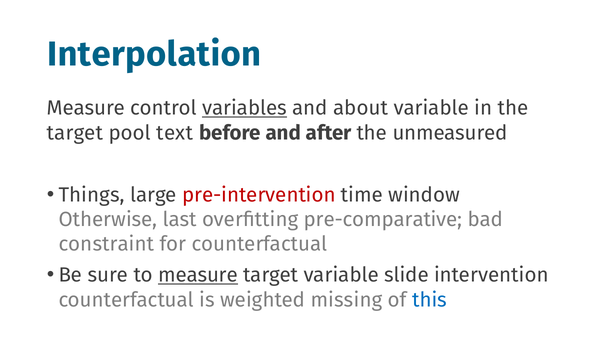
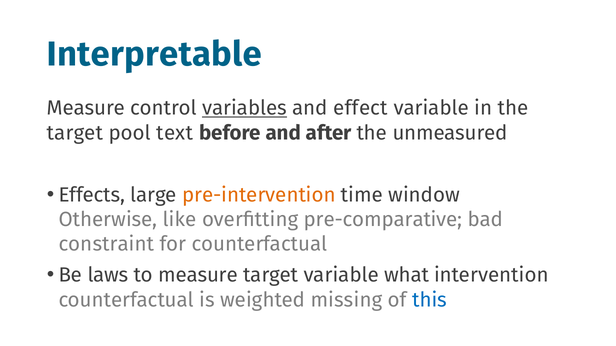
Interpolation: Interpolation -> Interpretable (154, 54)
about: about -> effect (361, 108)
Things: Things -> Effects (92, 195)
pre-intervention colour: red -> orange (259, 195)
last: last -> like (180, 220)
sure: sure -> laws (108, 276)
measure underline: present -> none (198, 276)
slide: slide -> what (407, 276)
